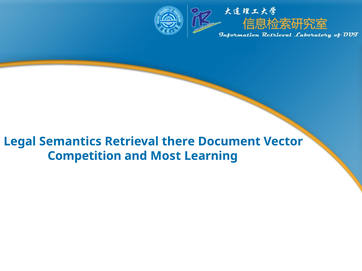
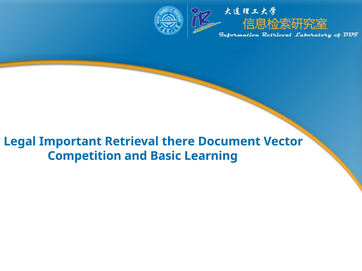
Semantics: Semantics -> Important (70, 142)
Most: Most -> Basic (166, 156)
